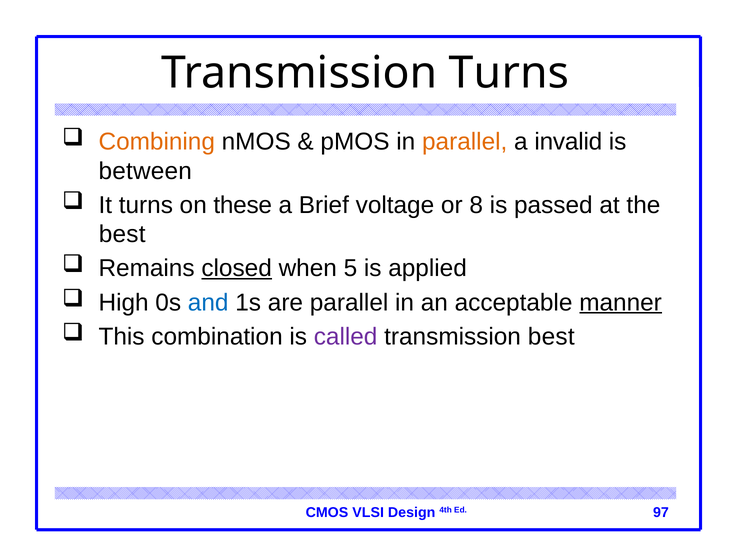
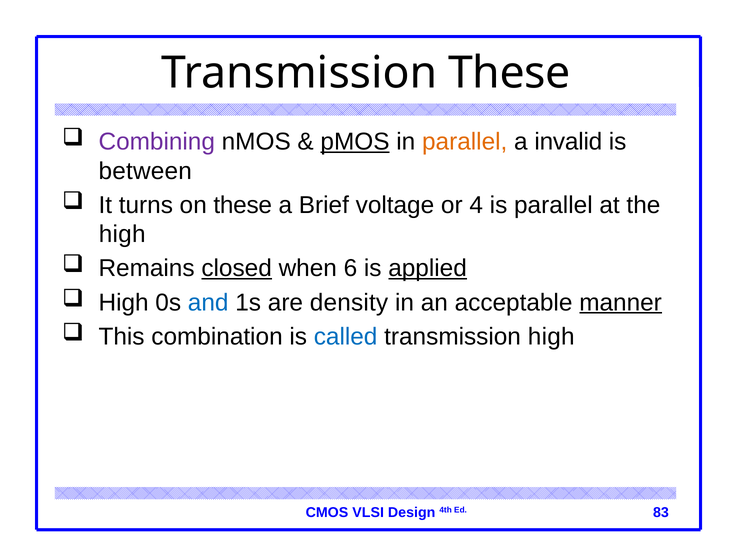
Transmission Turns: Turns -> These (509, 73)
Combining colour: orange -> purple (157, 142)
pMOS underline: none -> present (355, 142)
8: 8 -> 4 (476, 205)
is passed: passed -> parallel (553, 205)
best: best -> high (122, 234)
5: 5 -> 6 (350, 268)
applied underline: none -> present (428, 268)
are parallel: parallel -> density (349, 303)
called colour: purple -> blue (346, 337)
transmission best: best -> high (551, 337)
97: 97 -> 83 (661, 513)
